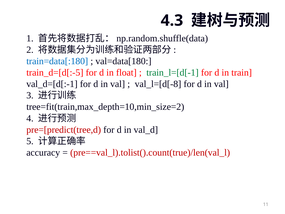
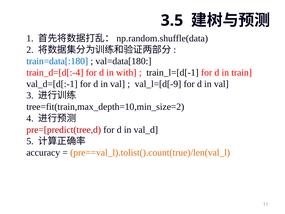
4.3: 4.3 -> 3.5 (172, 20)
train_d=[d[:-5: train_d=[d[:-5 -> train_d=[d[:-4 (55, 73)
float: float -> with (126, 73)
train_l=[d[-1 colour: green -> black (173, 73)
val_l=[d[-8: val_l=[d[-8 -> val_l=[d[-9 (158, 84)
pre==val_l).tolist().count(true)/len(val_l colour: red -> orange (150, 152)
